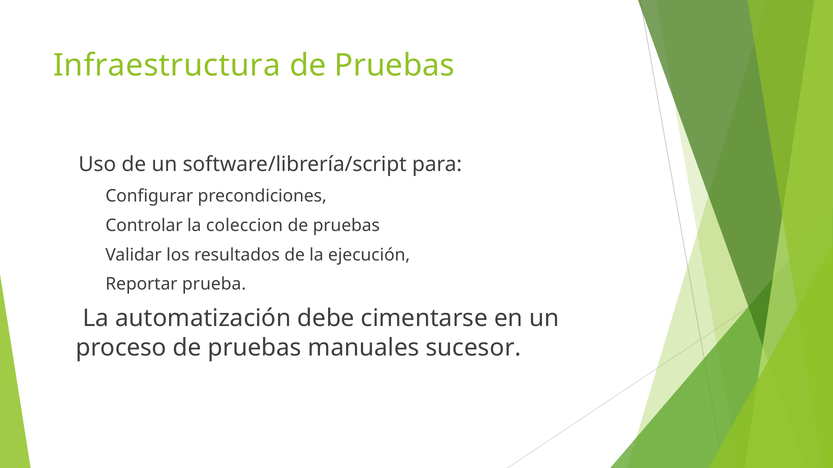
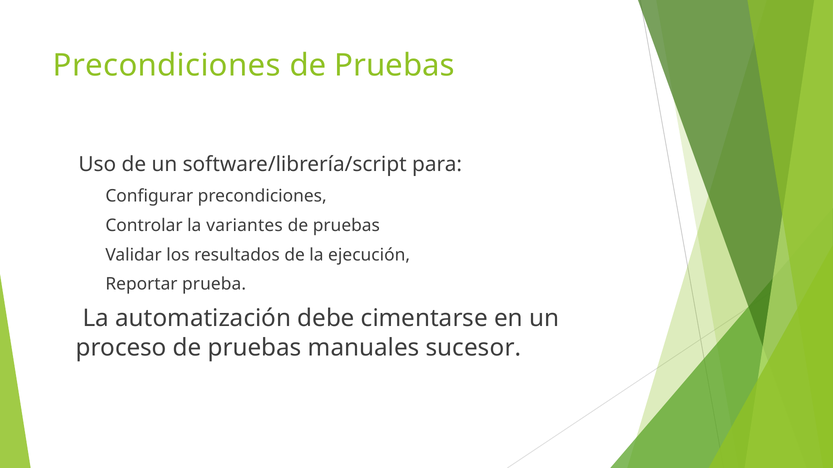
Infraestructura: Infraestructura -> Precondiciones (167, 66)
coleccion: coleccion -> variantes (245, 226)
